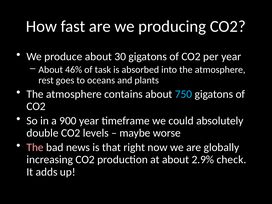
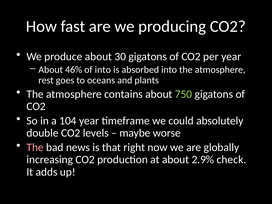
of task: task -> into (103, 70)
750 colour: light blue -> light green (184, 94)
900: 900 -> 104 (68, 121)
